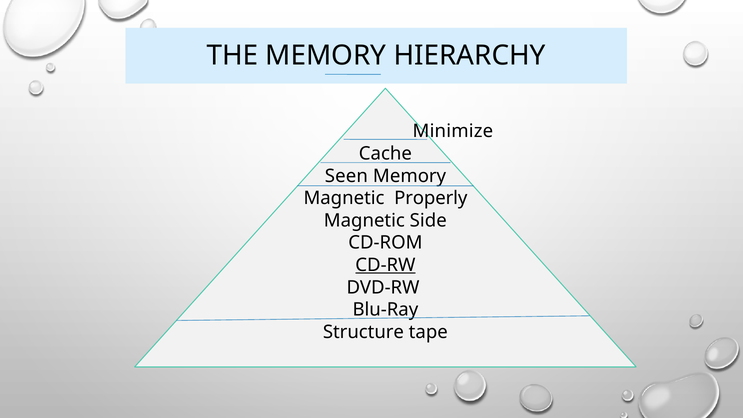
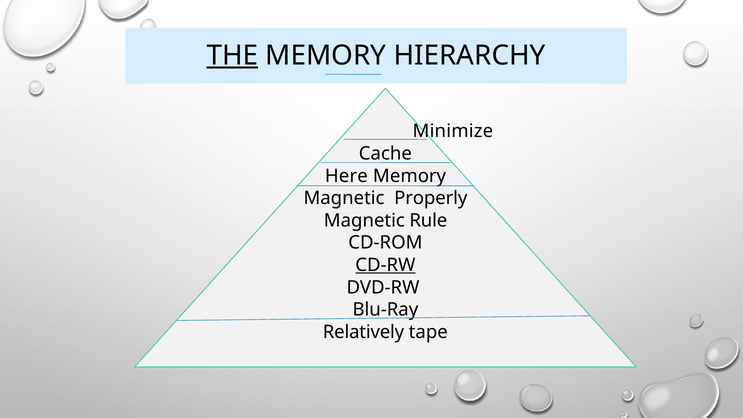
THE underline: none -> present (232, 56)
Seen: Seen -> Here (346, 176)
Side: Side -> Rule (428, 220)
Structure: Structure -> Relatively (363, 332)
